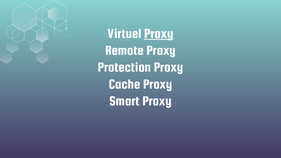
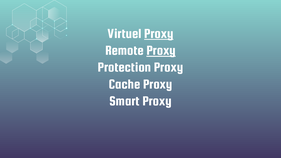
Proxy underline: none -> present (161, 50)
